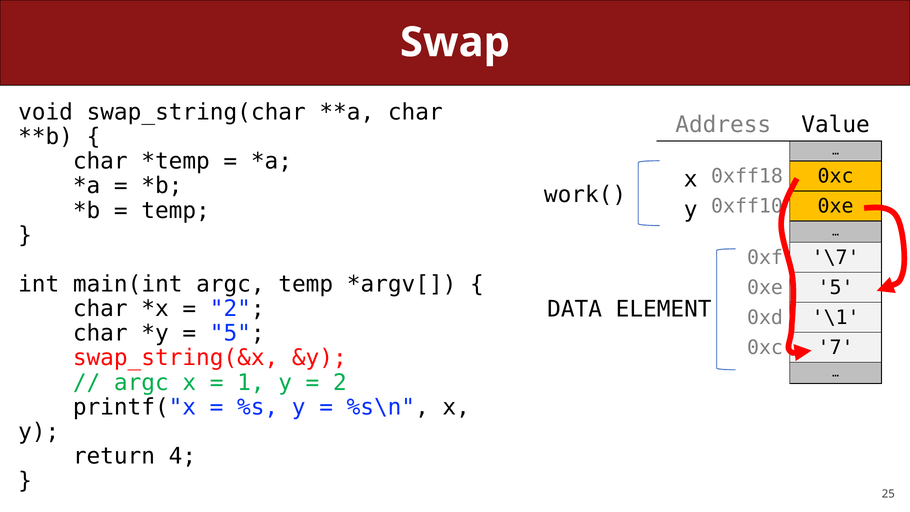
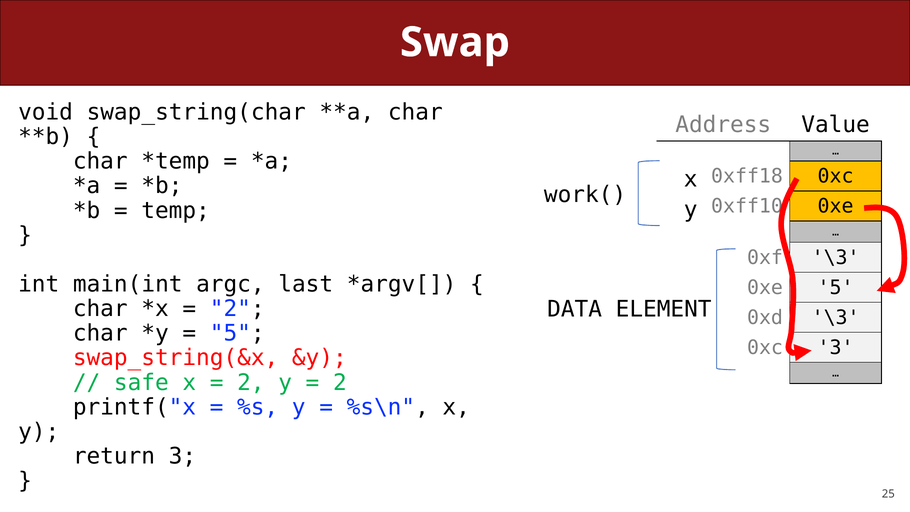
\7: \7 -> \3 (836, 258)
argc temp: temp -> last (306, 284)
0xd \1: \1 -> \3 (836, 317)
0xc 7: 7 -> 3 (836, 347)
argc: argc -> safe (141, 382)
1: 1 -> 2 (251, 382)
return 4: 4 -> 3 (182, 456)
